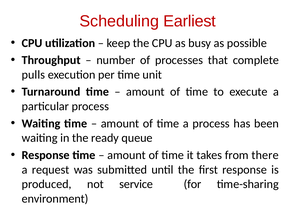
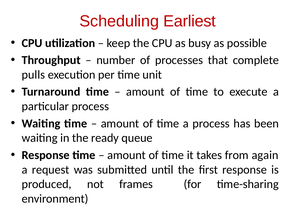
there: there -> again (265, 155)
service: service -> frames (136, 184)
